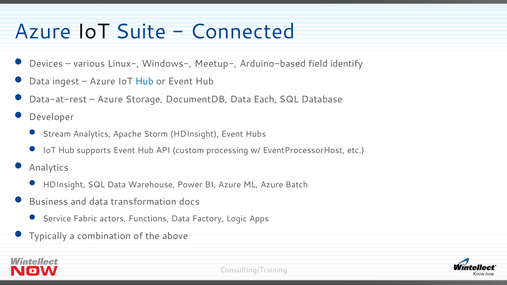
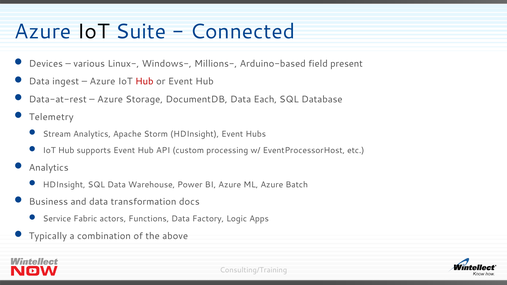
Meetup-: Meetup- -> Millions- (216, 64)
identify: identify -> present (346, 64)
Hub colour: blue -> red (144, 82)
Developer: Developer -> Telemetry (51, 117)
